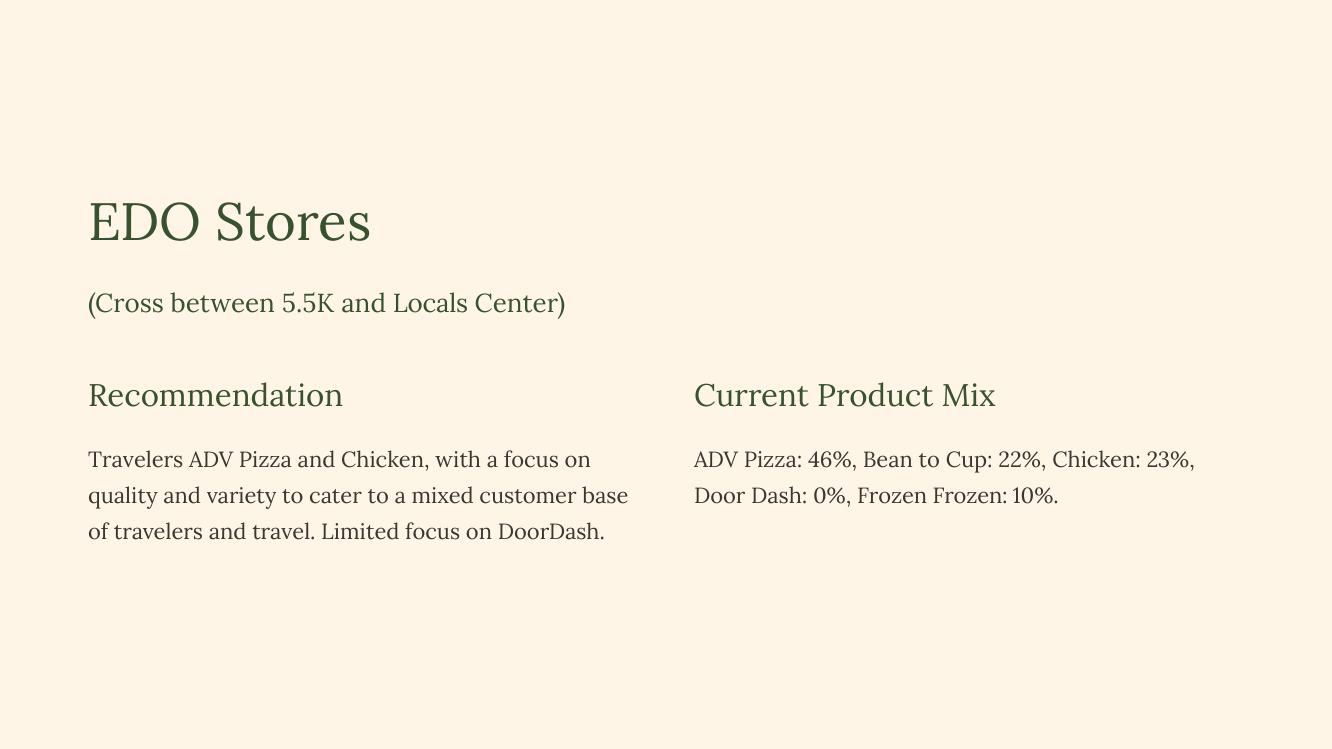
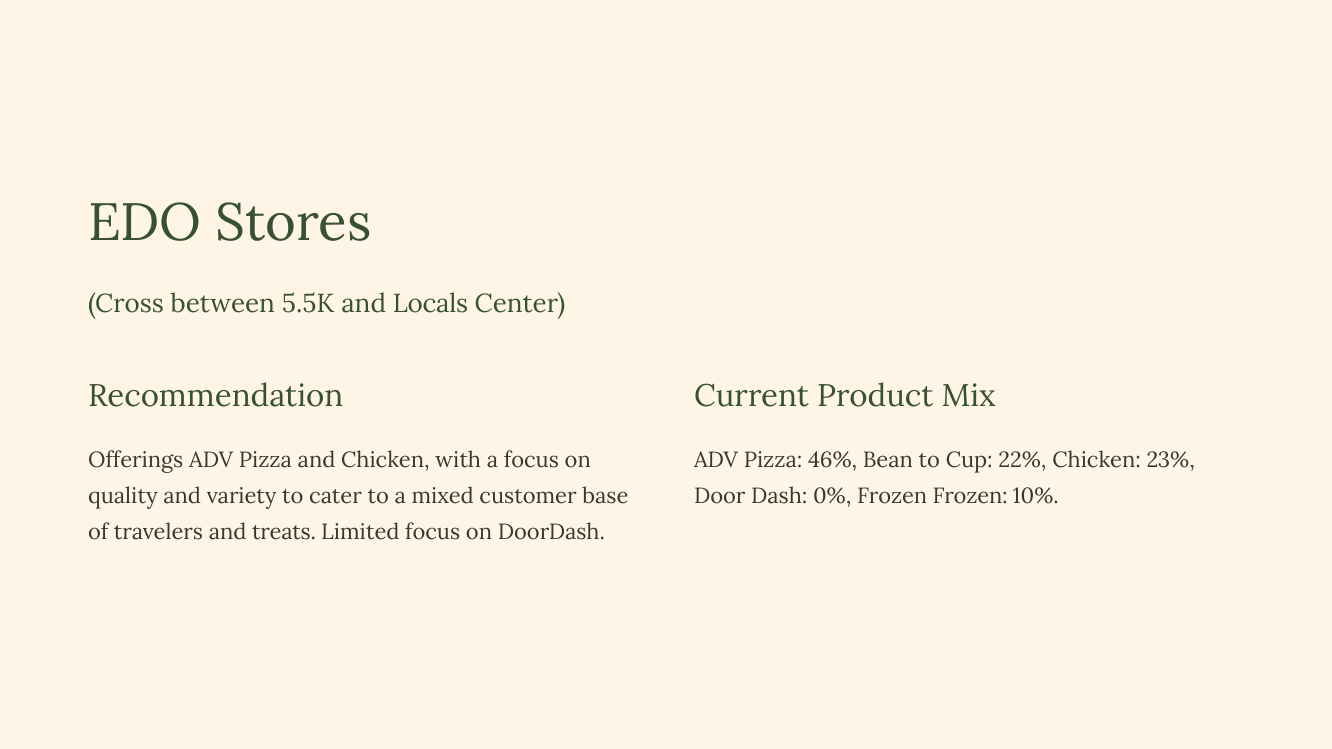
Travelers: Travelers -> Offerings (136, 460)
travel: travel -> treats (284, 532)
